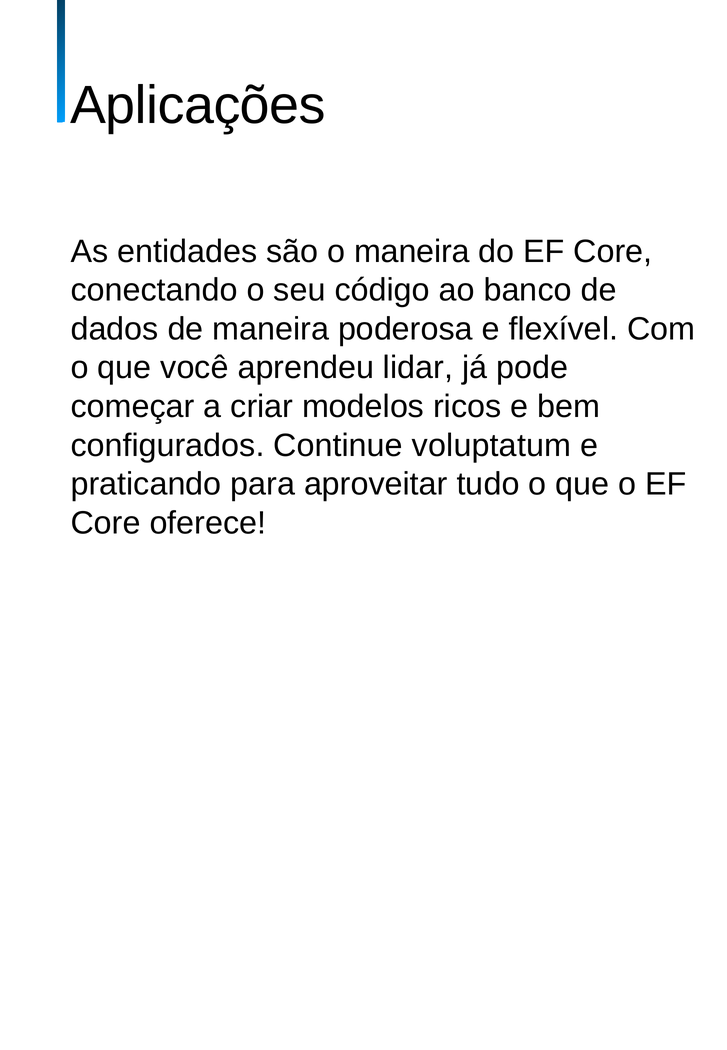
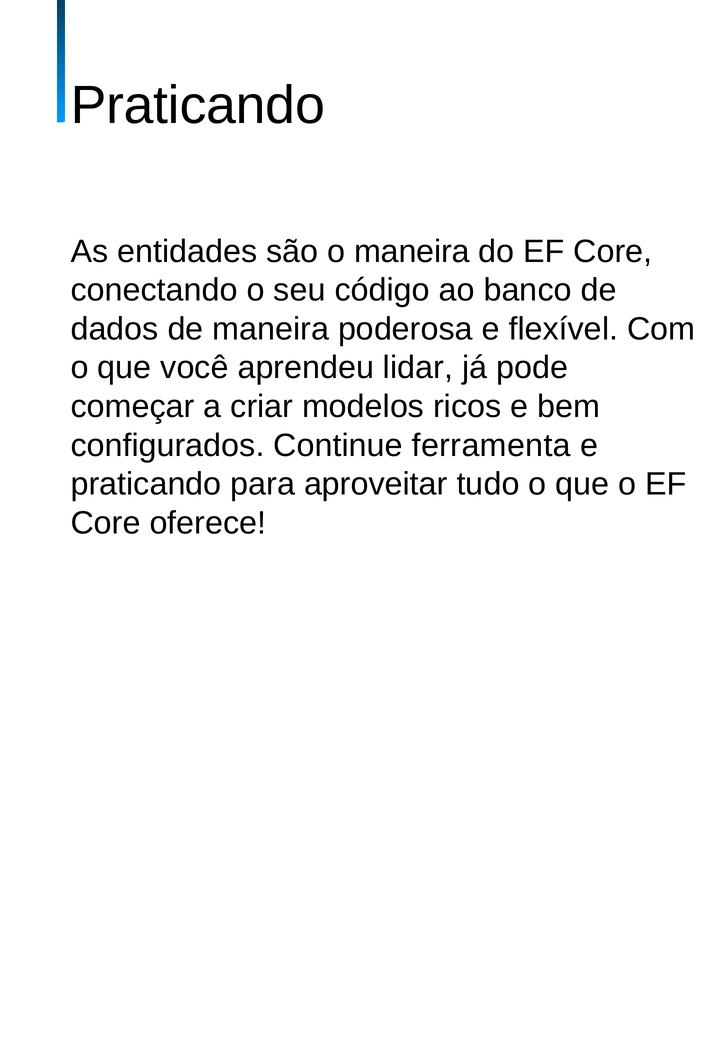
Aplicações: Aplicações -> Praticando (198, 106)
voluptatum: voluptatum -> ferramenta (491, 445)
